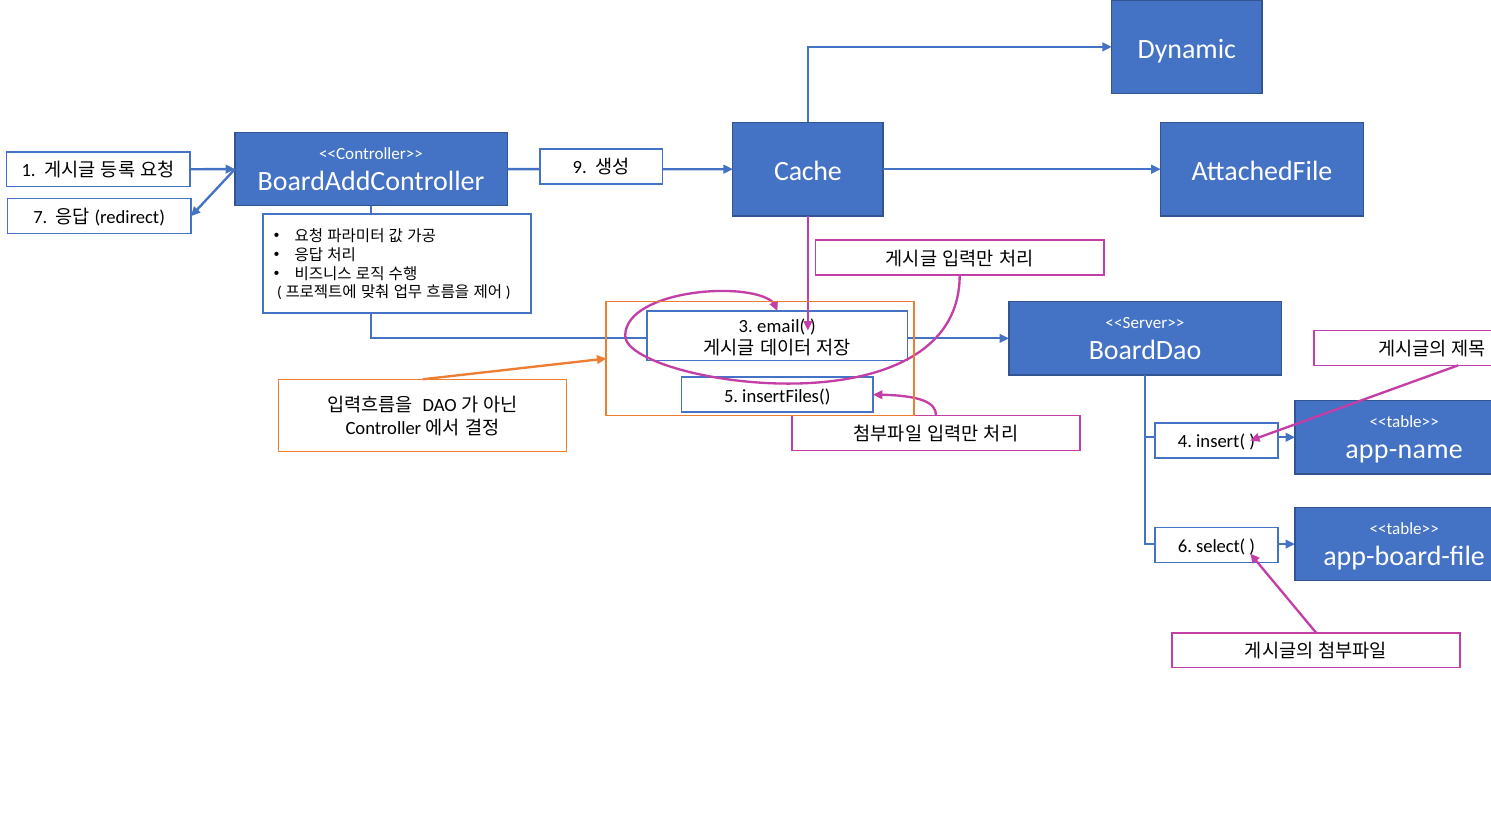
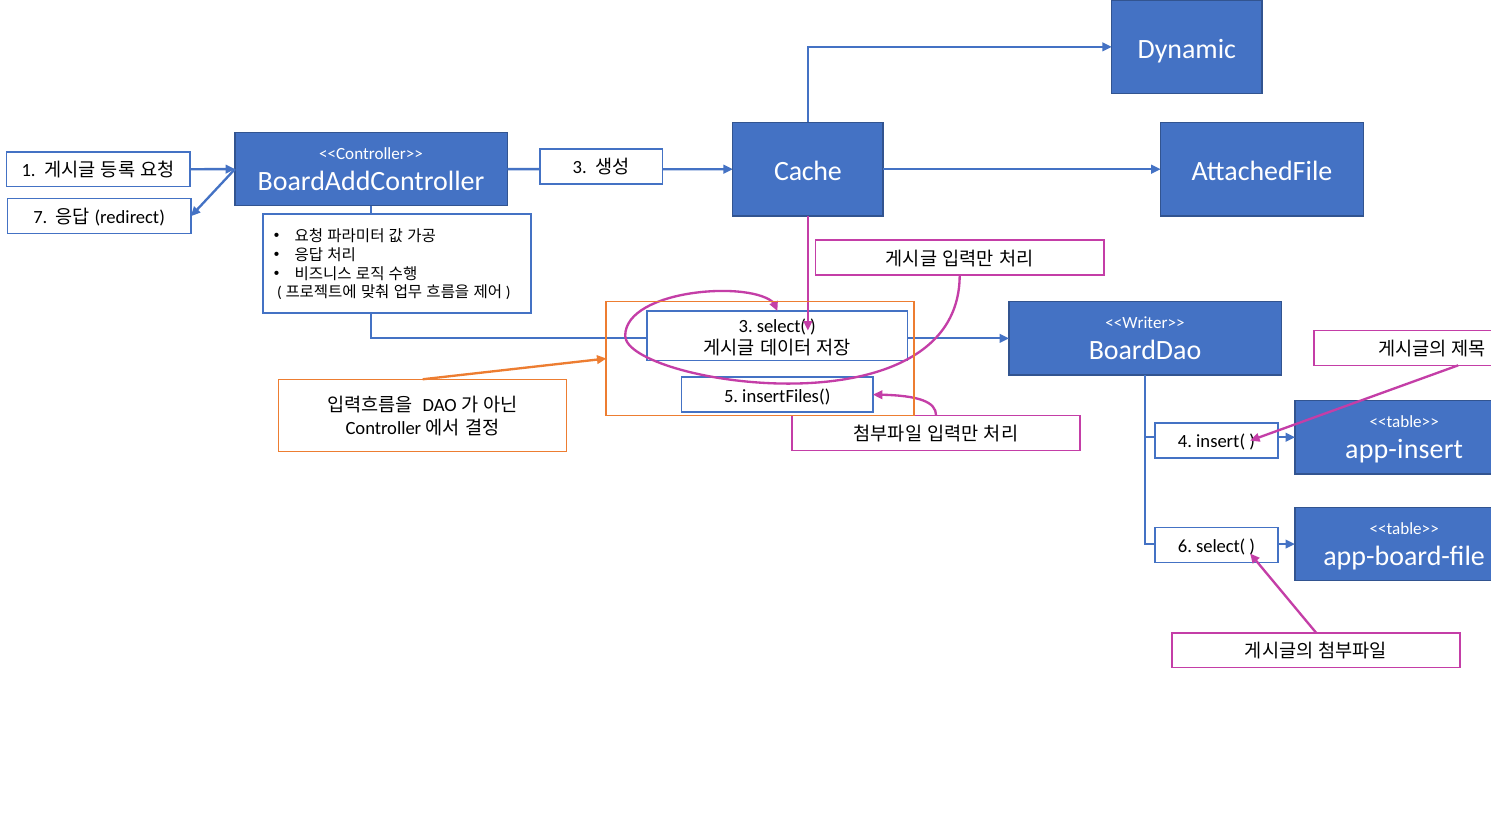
9: 9 -> 3 (580, 168)
<<Server>>: <<Server>> -> <<Writer>> (1145, 323)
3 email(: email( -> select( (781, 326)
app-name: app-name -> app-insert (1404, 450)
